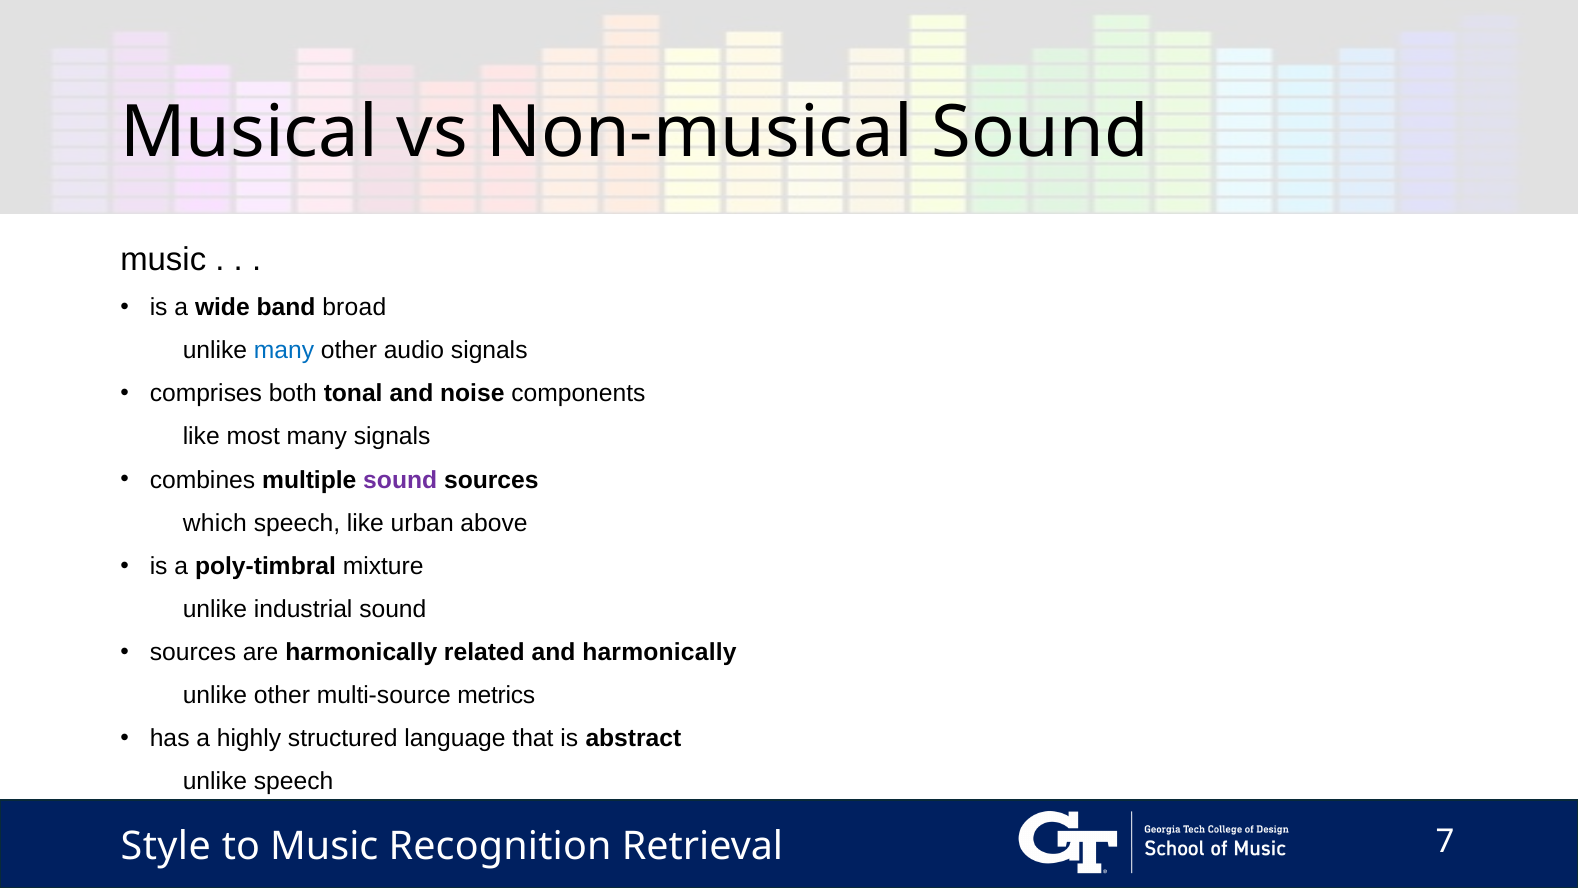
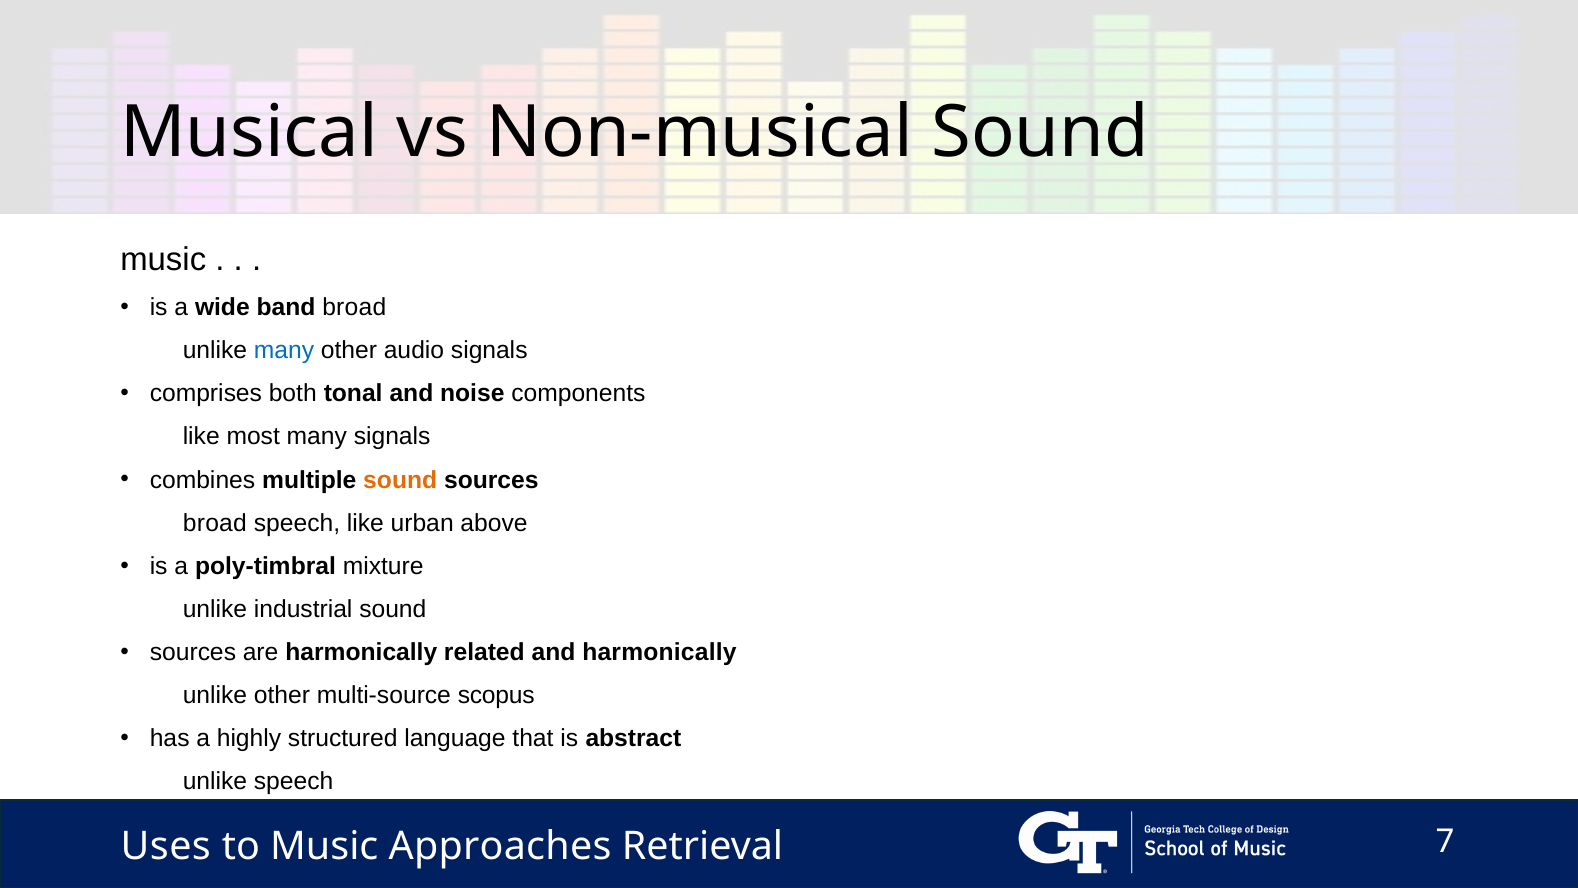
sound colour: purple -> orange (400, 480)
which: which -> broad (215, 523)
metrics: metrics -> scopus (496, 695)
Style: Style -> Uses (166, 846)
Recognition: Recognition -> Approaches (500, 846)
